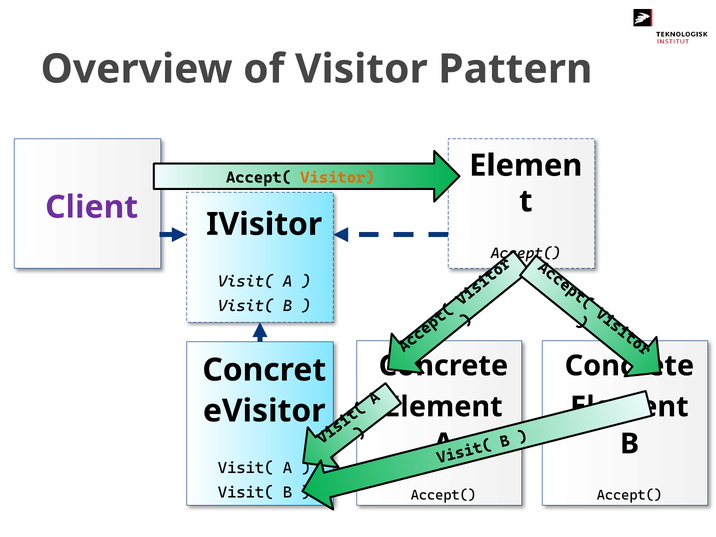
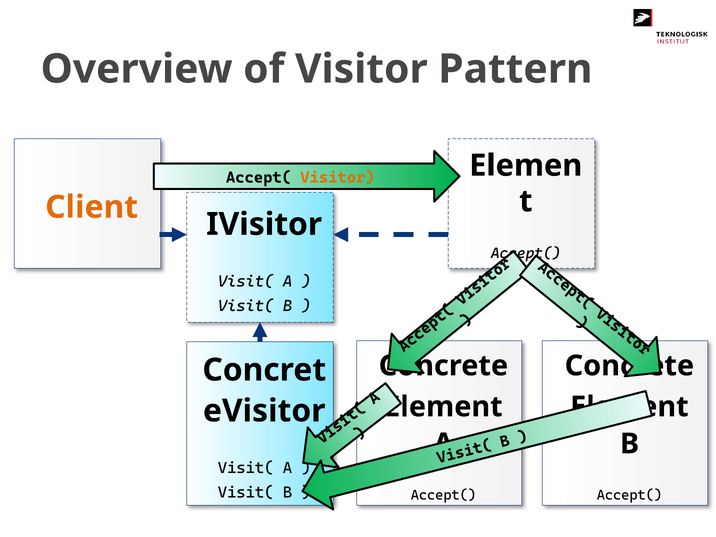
Client colour: purple -> orange (92, 207)
